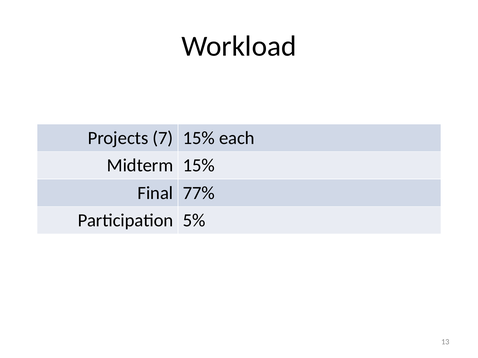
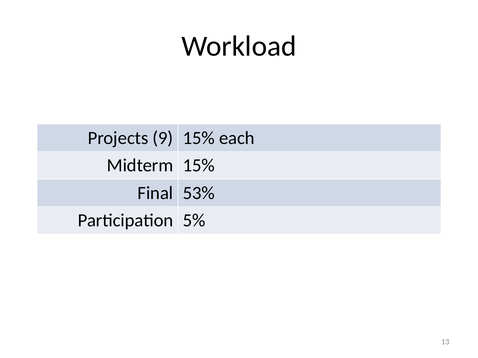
7: 7 -> 9 (163, 138)
77%: 77% -> 53% (199, 193)
